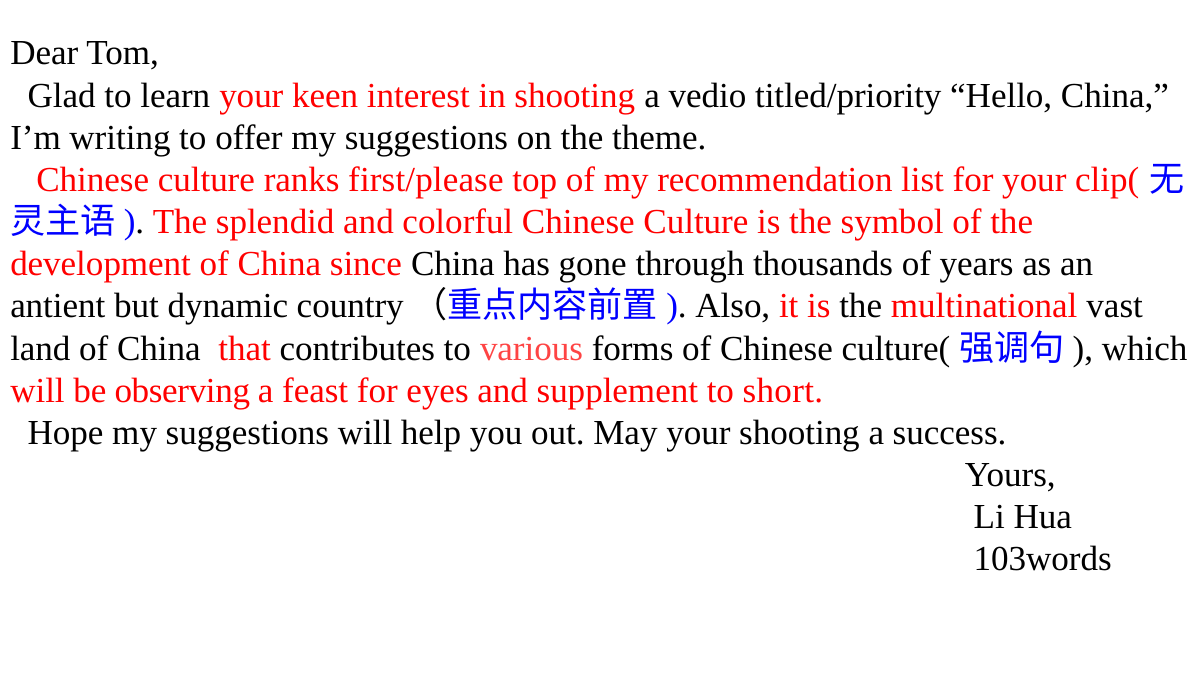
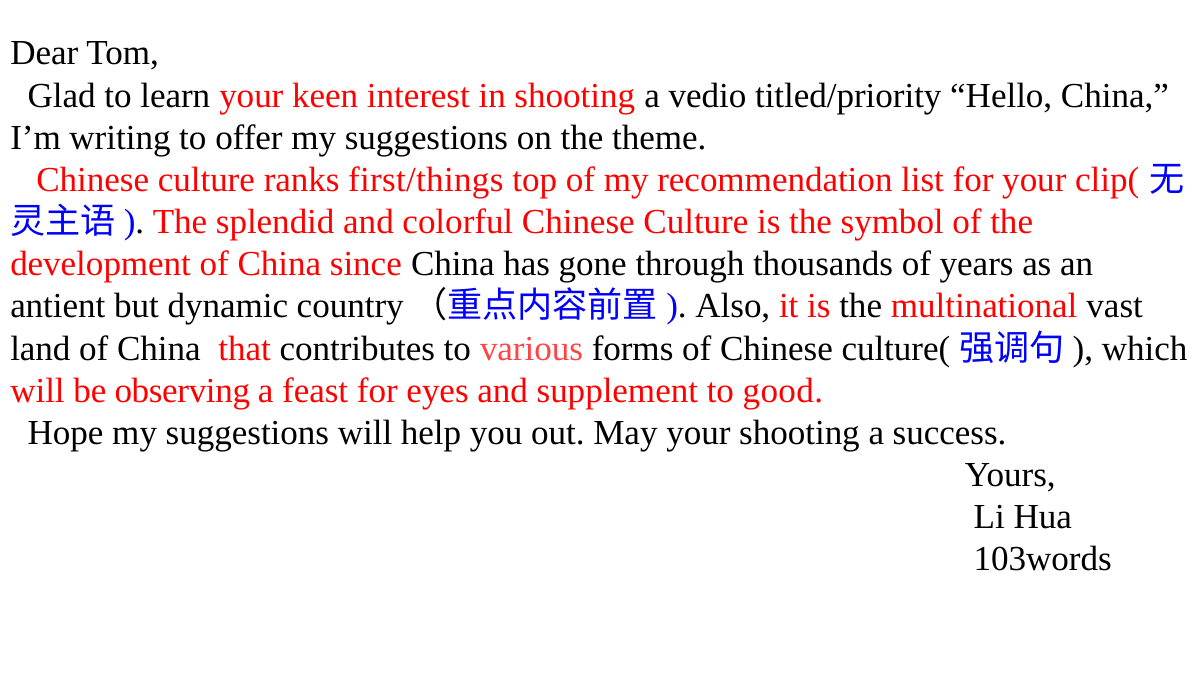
first/please: first/please -> first/things (426, 180)
short: short -> good (783, 390)
